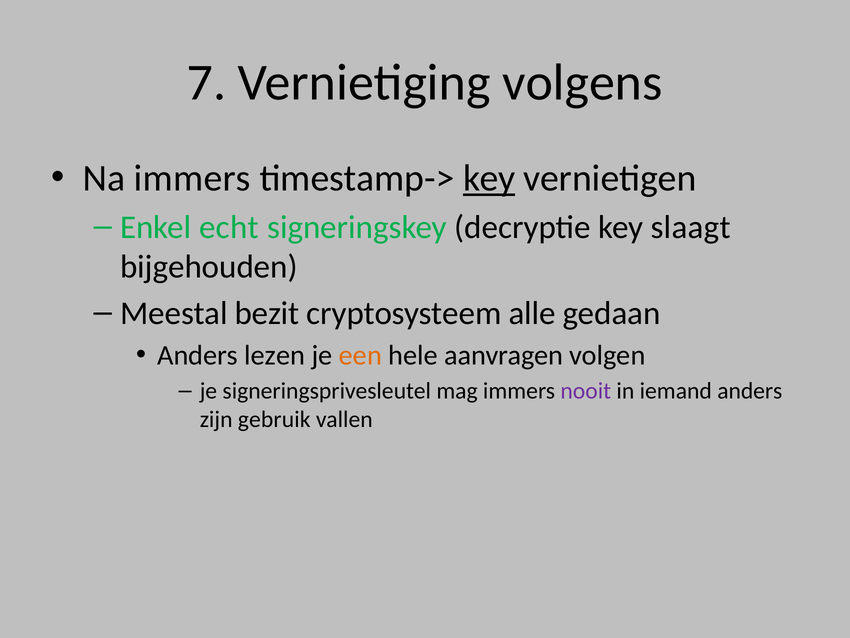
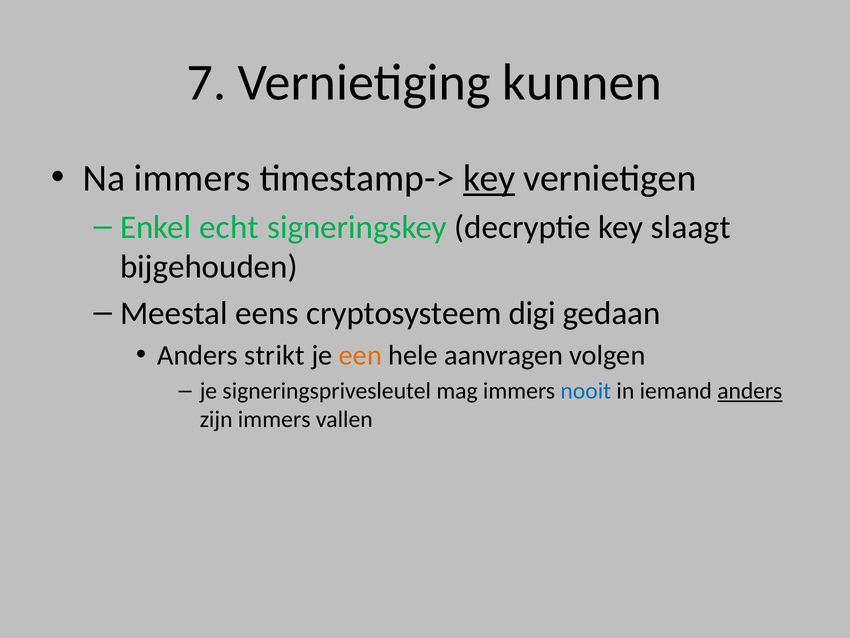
volgens: volgens -> kunnen (582, 82)
bezit: bezit -> eens (267, 313)
alle: alle -> digi (532, 313)
lezen: lezen -> strikt (275, 355)
nooit colour: purple -> blue (586, 391)
anders underline: none -> present (750, 391)
zijn gebruik: gebruik -> immers (274, 419)
